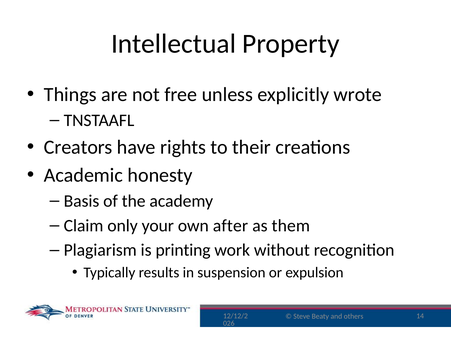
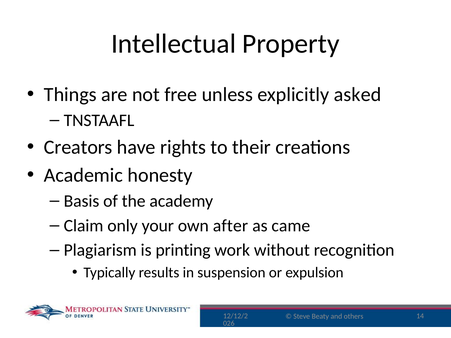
wrote: wrote -> asked (358, 95)
them: them -> came (291, 226)
